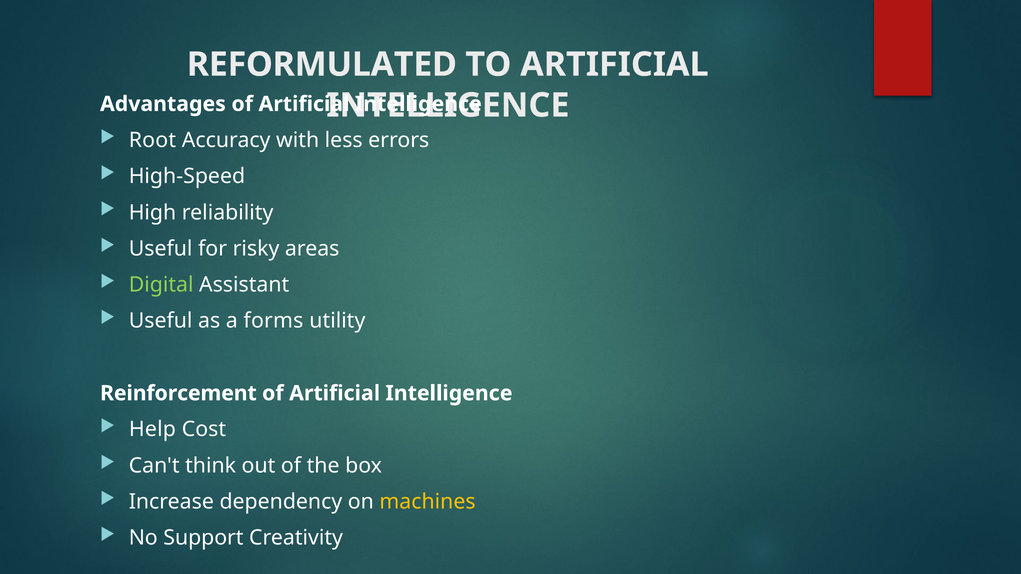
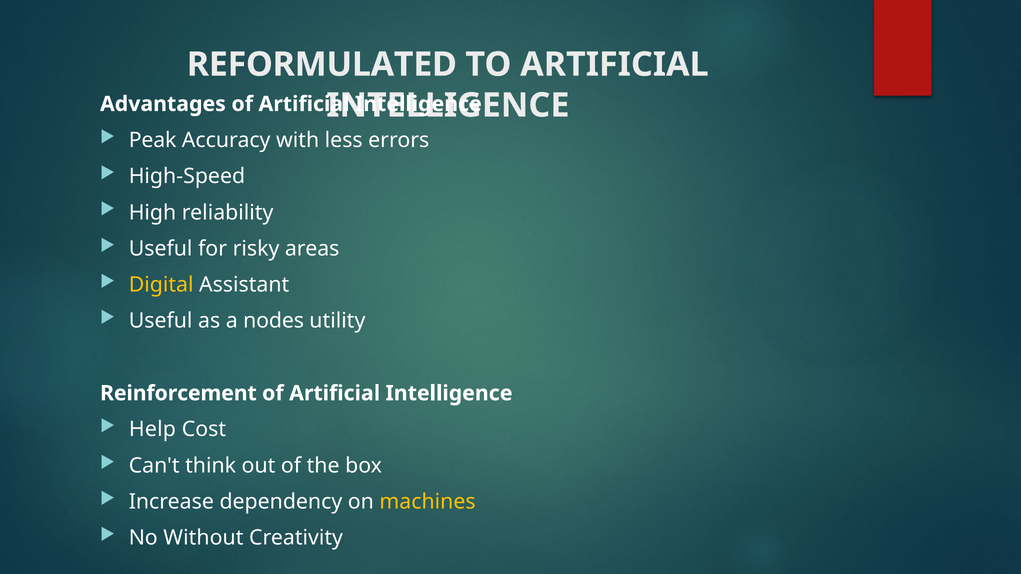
Root: Root -> Peak (153, 140)
Digital colour: light green -> yellow (161, 285)
forms: forms -> nodes (274, 321)
Support: Support -> Without (203, 538)
